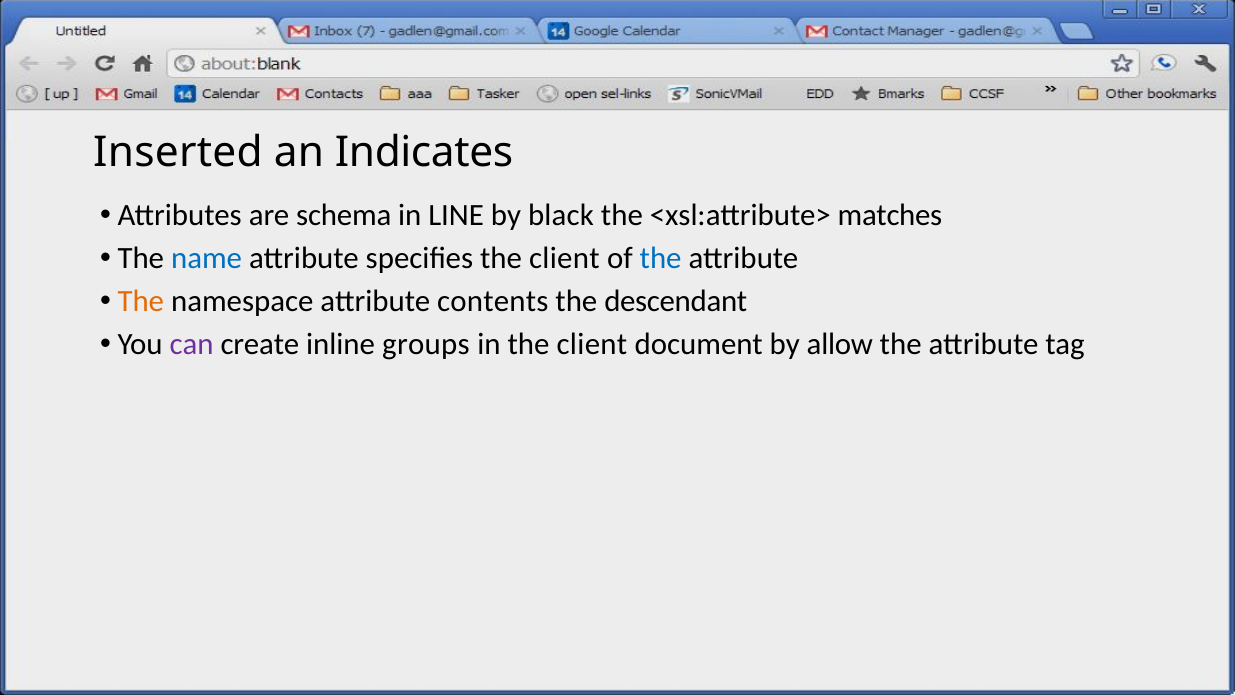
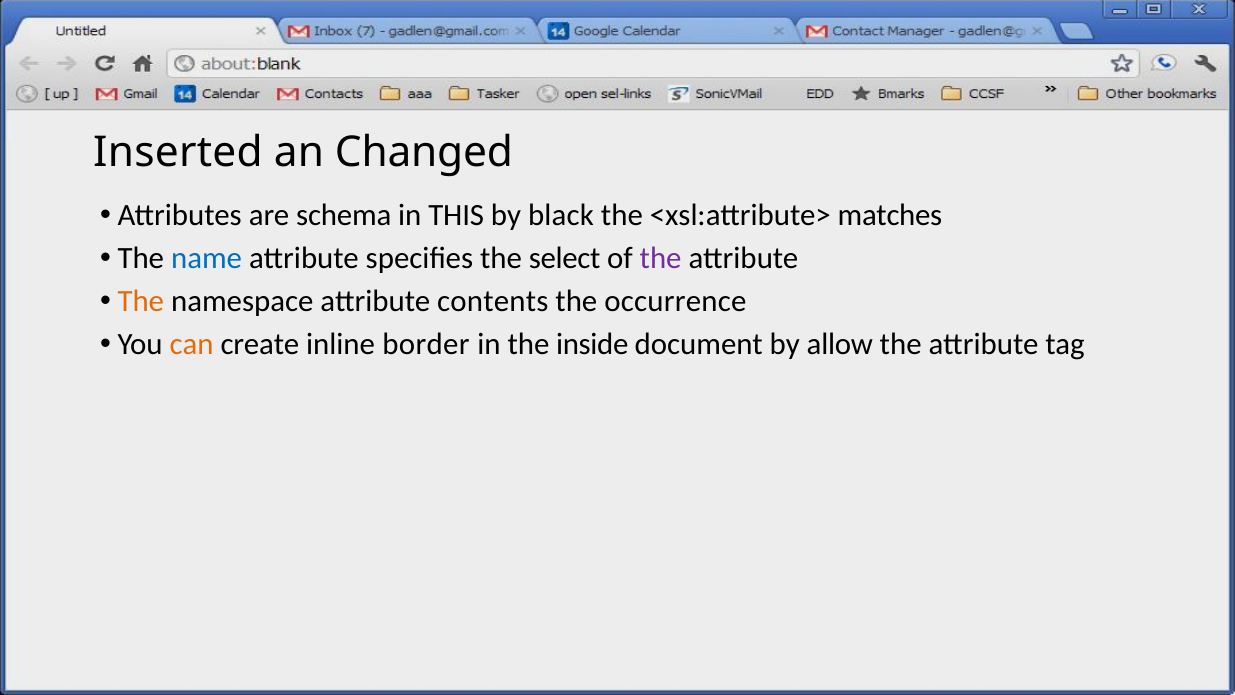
Indicates: Indicates -> Changed (424, 152)
LINE: LINE -> THIS (456, 216)
specifies the client: client -> select (565, 259)
the colour: blue -> purple (661, 259)
descendant: descendant -> occurrence (675, 302)
can colour: purple -> orange (192, 345)
groups: groups -> border (426, 345)
in the client: client -> inside (592, 345)
